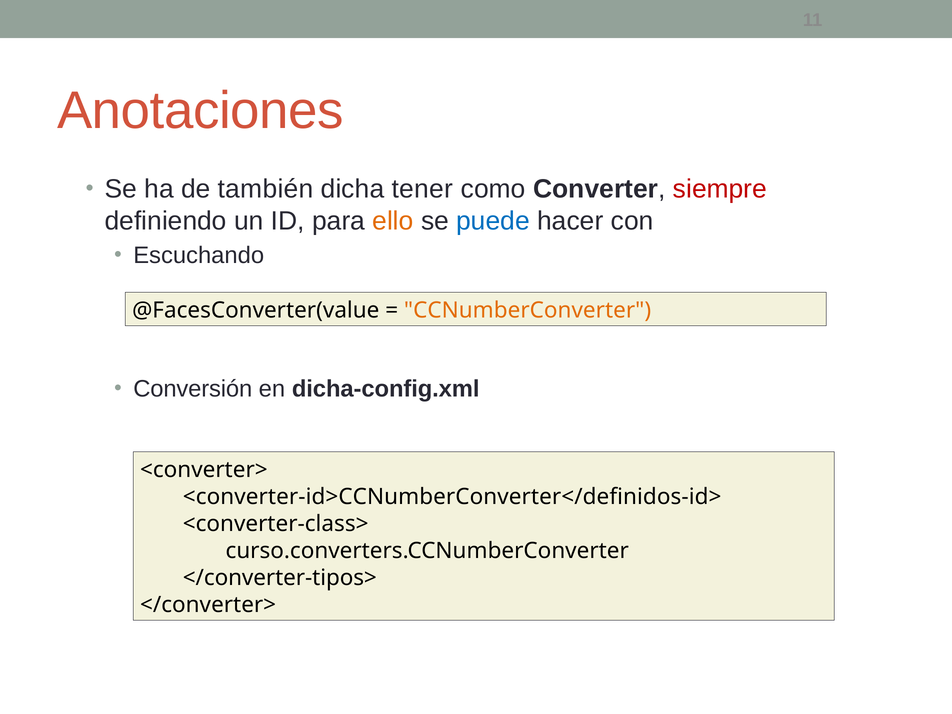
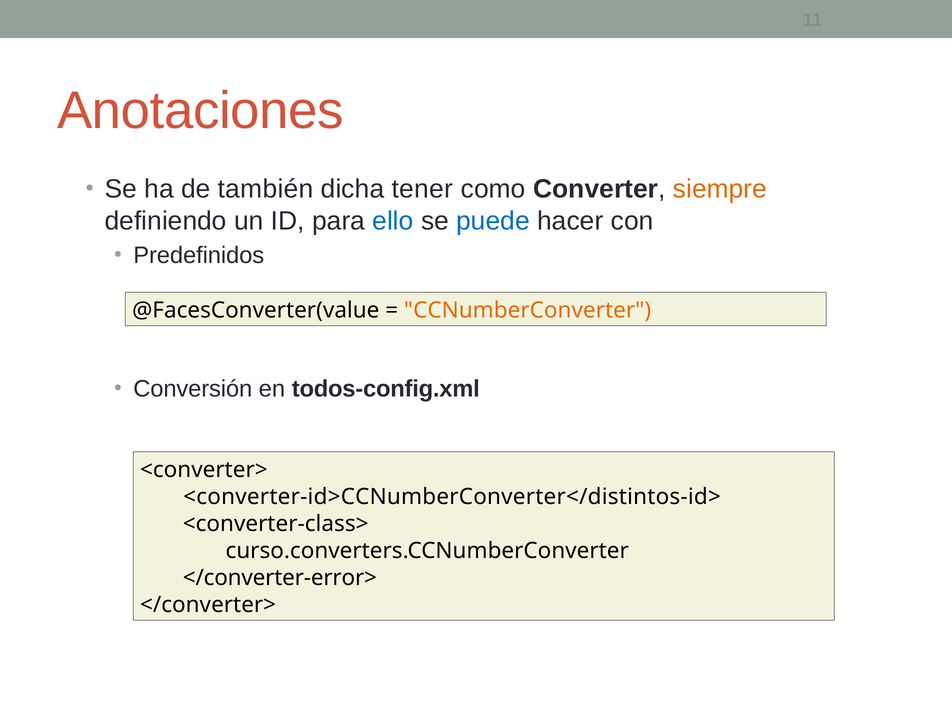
siempre colour: red -> orange (720, 189)
ello colour: orange -> blue (393, 221)
Escuchando: Escuchando -> Predefinidos (199, 256)
dicha-config.xml: dicha-config.xml -> todos-config.xml (386, 389)
<converter-id>CCNumberConverter</definidos-id>: <converter-id>CCNumberConverter</definidos-id> -> <converter-id>CCNumberConverter</distintos-id> (452, 497)
</converter-tipos>: </converter-tipos> -> </converter-error> (280, 578)
